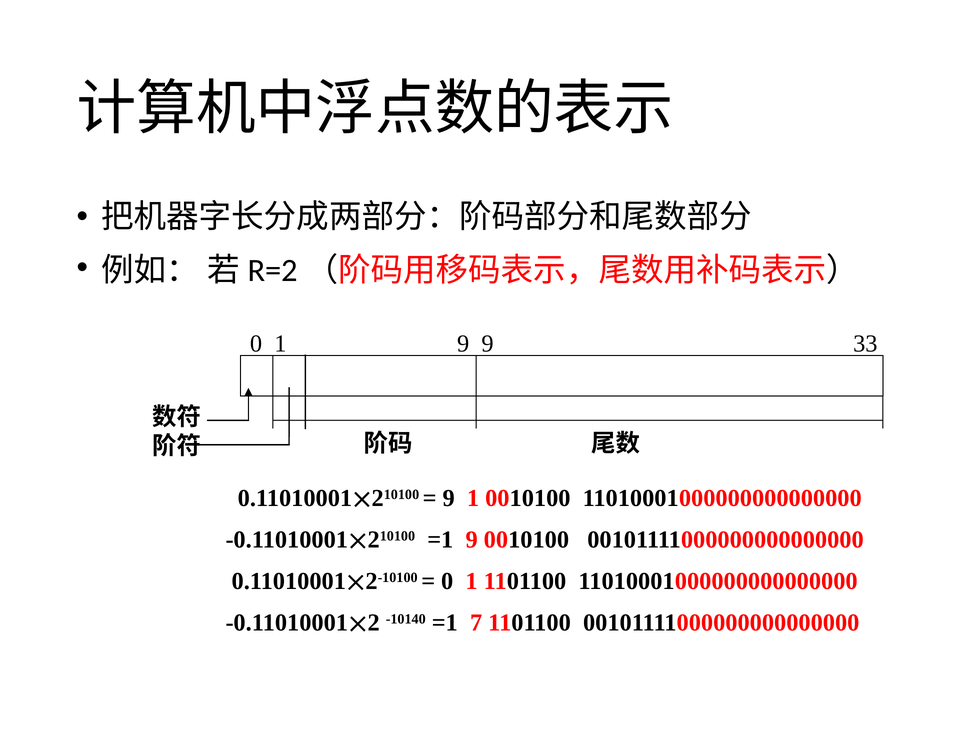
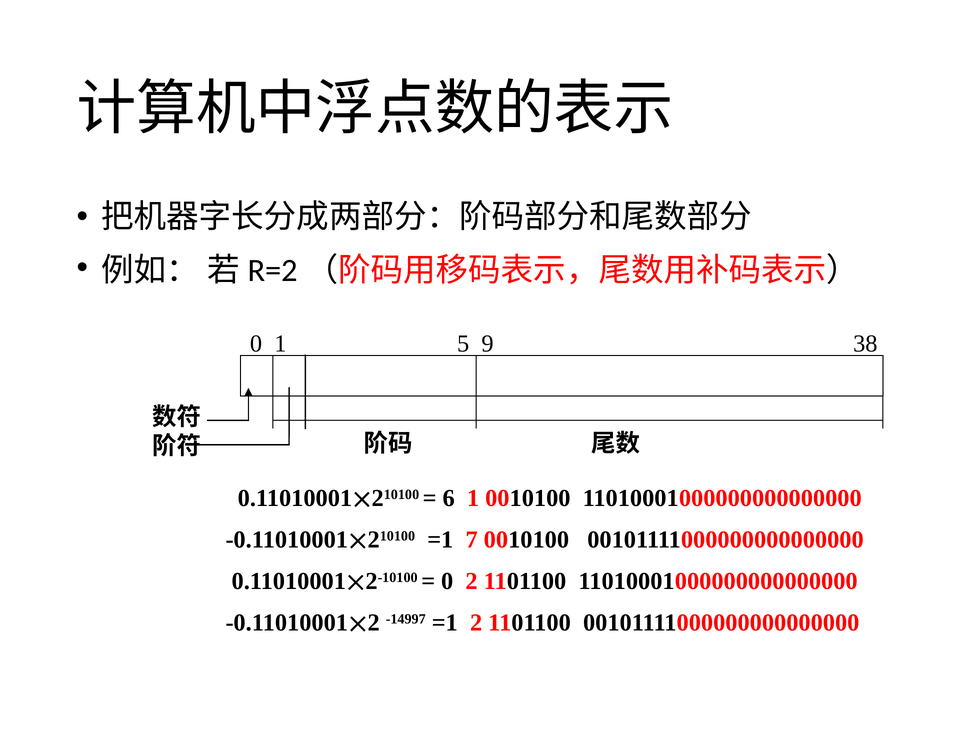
1 9: 9 -> 5 (463, 344)
33: 33 -> 38 (865, 344)
9: 9 -> 6 (449, 498)
=1 9: 9 -> 7 (472, 540)
1: 1 -> 2 (472, 581)
-10140: -10140 -> -14997 (406, 619)
=1 7: 7 -> 2 (476, 623)
